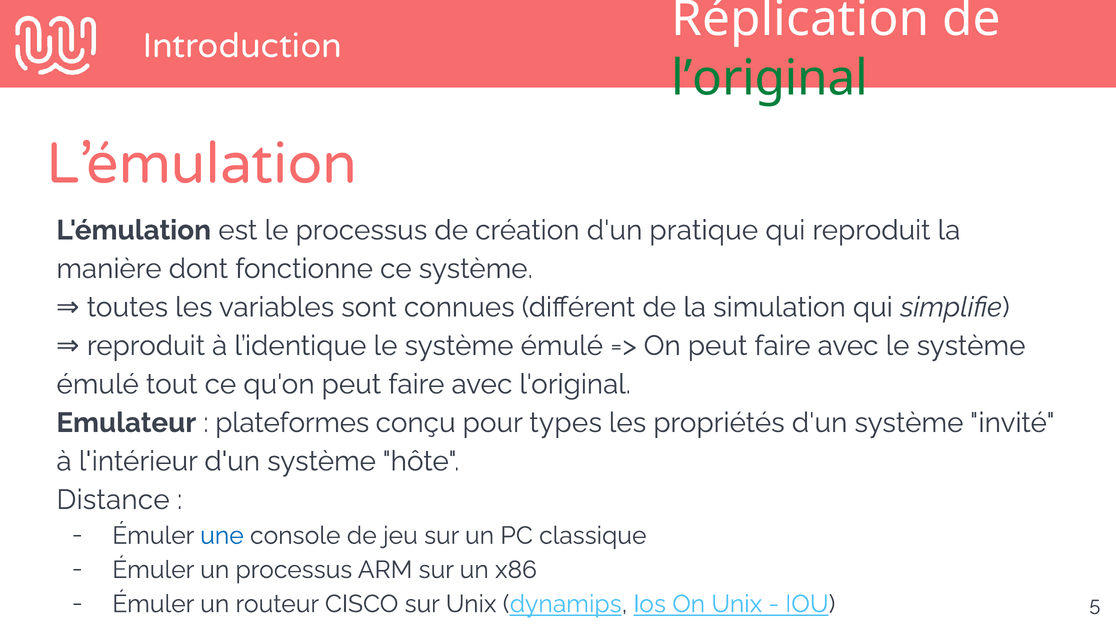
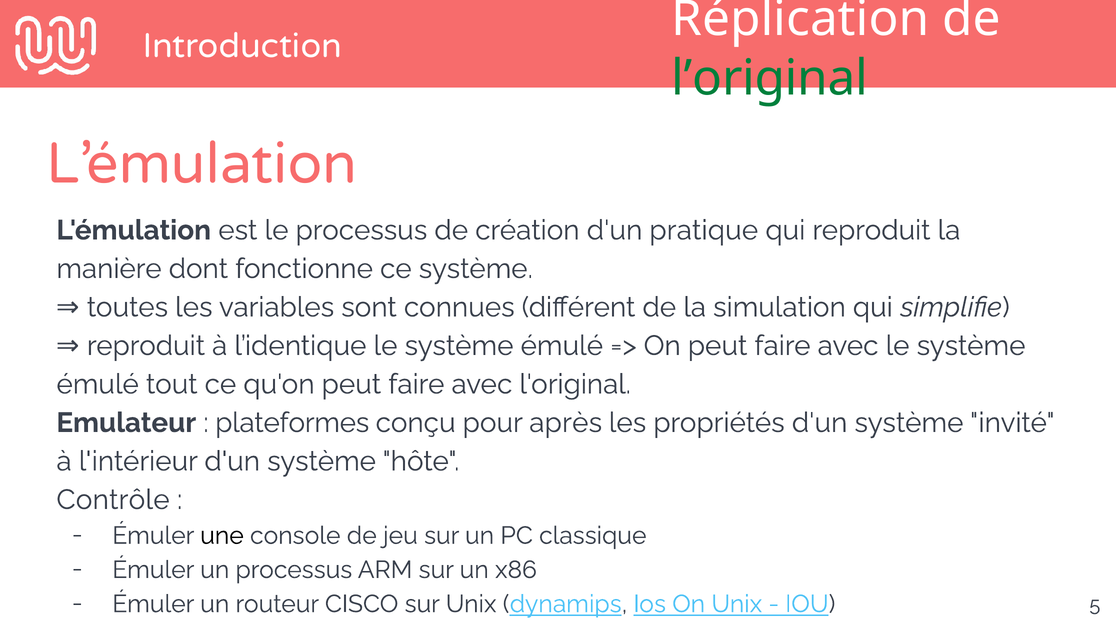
types: types -> après (566, 423)
Distance: Distance -> Contrôle (113, 500)
une colour: blue -> black (222, 535)
